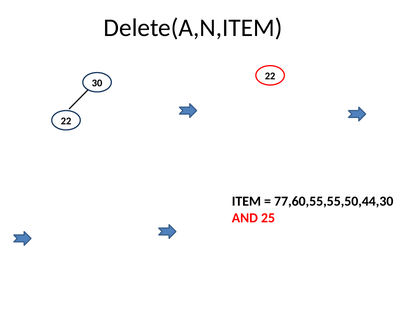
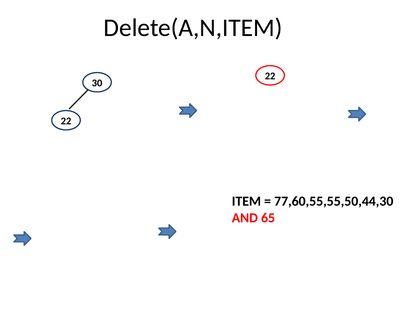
25: 25 -> 65 (268, 218)
